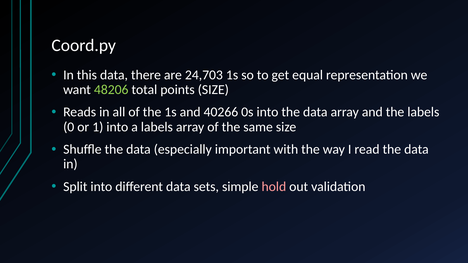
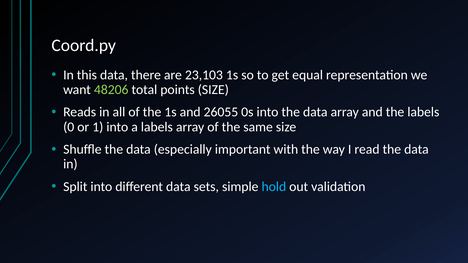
24,703: 24,703 -> 23,103 (204, 75)
40266: 40266 -> 26055 (221, 112)
hold colour: pink -> light blue (274, 187)
